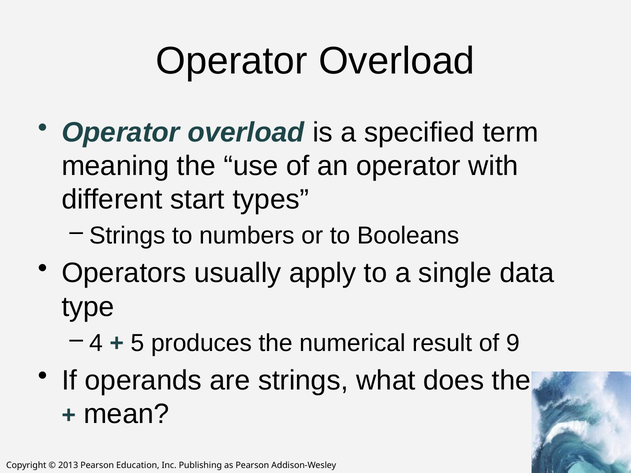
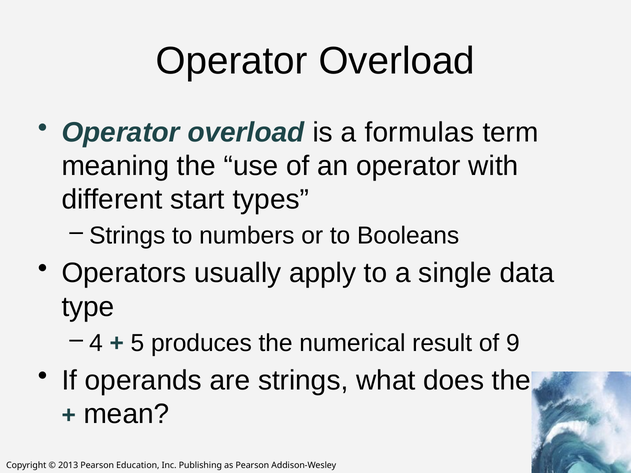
specified: specified -> formulas (419, 132)
